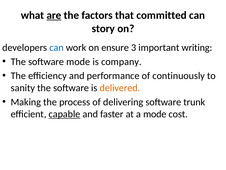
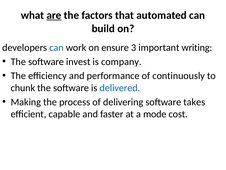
committed: committed -> automated (162, 15)
story: story -> build (103, 28)
software mode: mode -> invest (78, 61)
sanity: sanity -> chunk (23, 88)
delivered colour: orange -> blue (120, 88)
trunk: trunk -> takes (194, 102)
capable underline: present -> none (64, 114)
